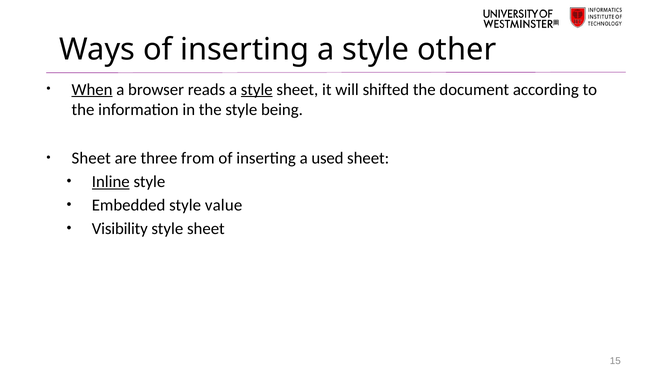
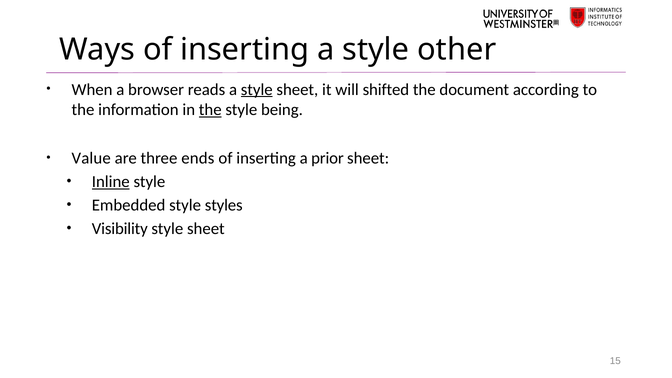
When underline: present -> none (92, 89)
the underline: none -> present (210, 110)
Sheet: Sheet -> Value (91, 158)
from: from -> ends (198, 158)
used: used -> prior (327, 158)
value: value -> styles (224, 205)
